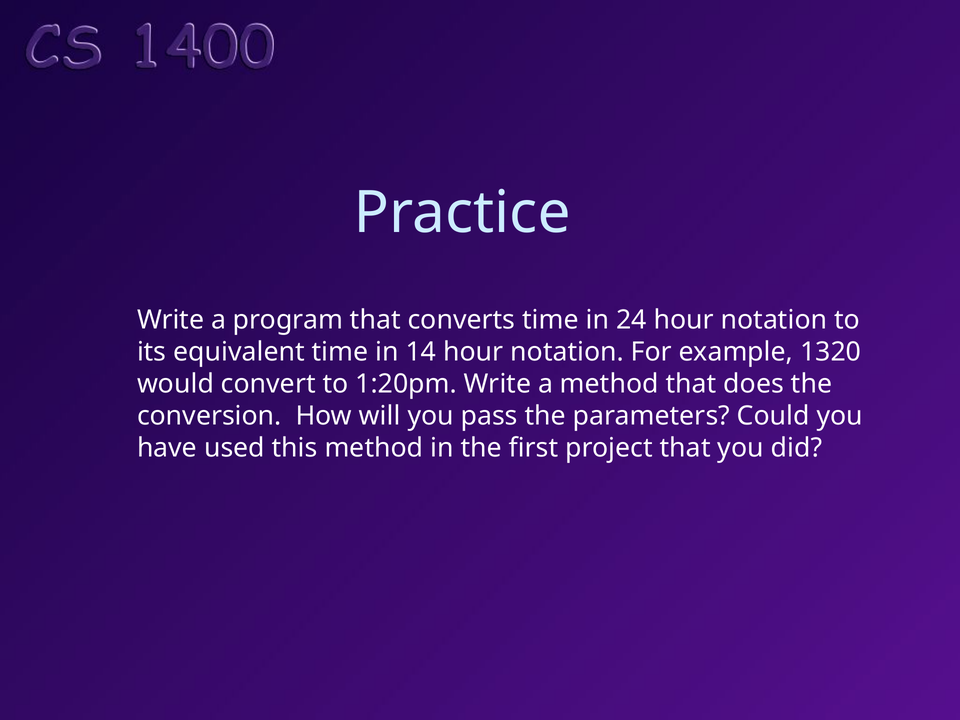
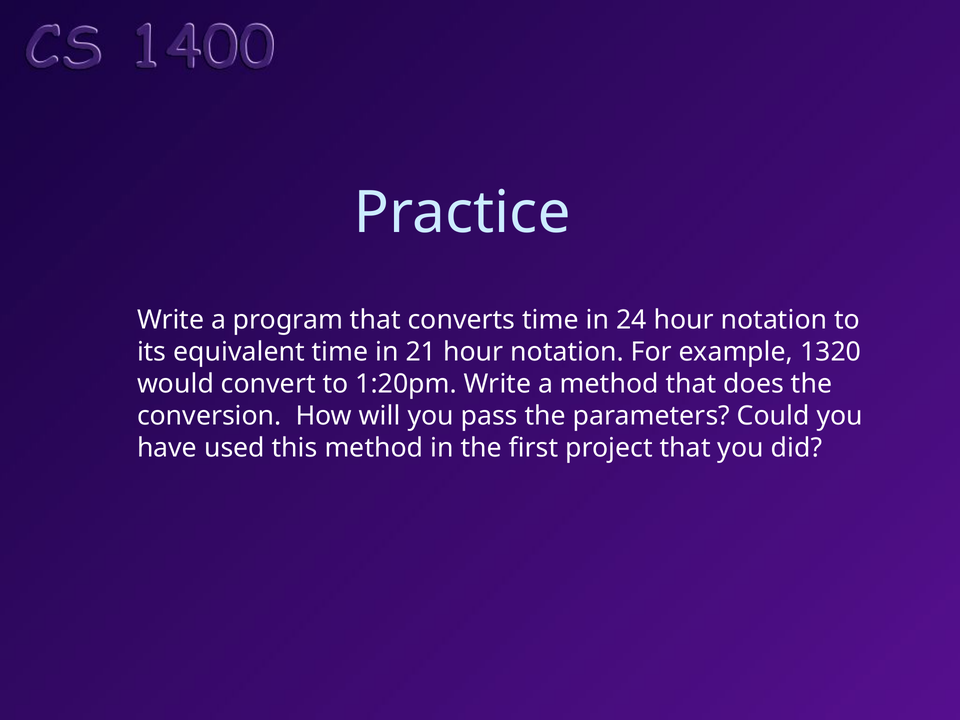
14: 14 -> 21 (421, 352)
